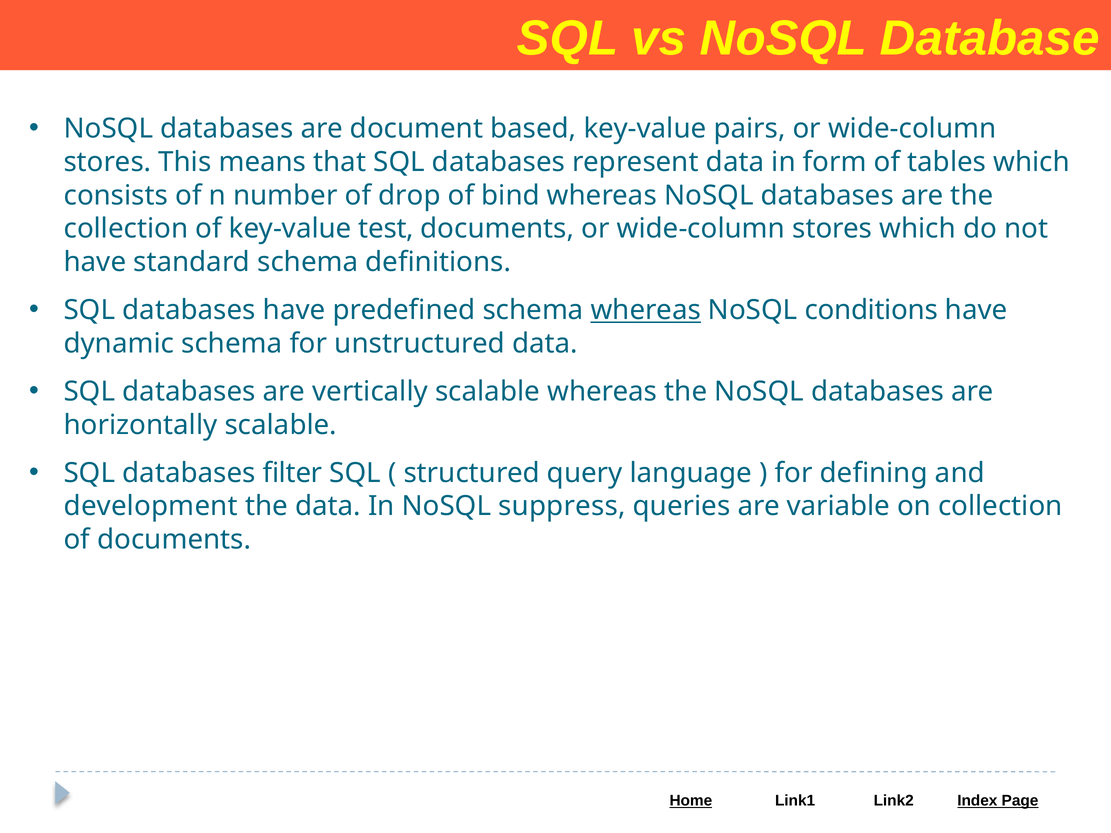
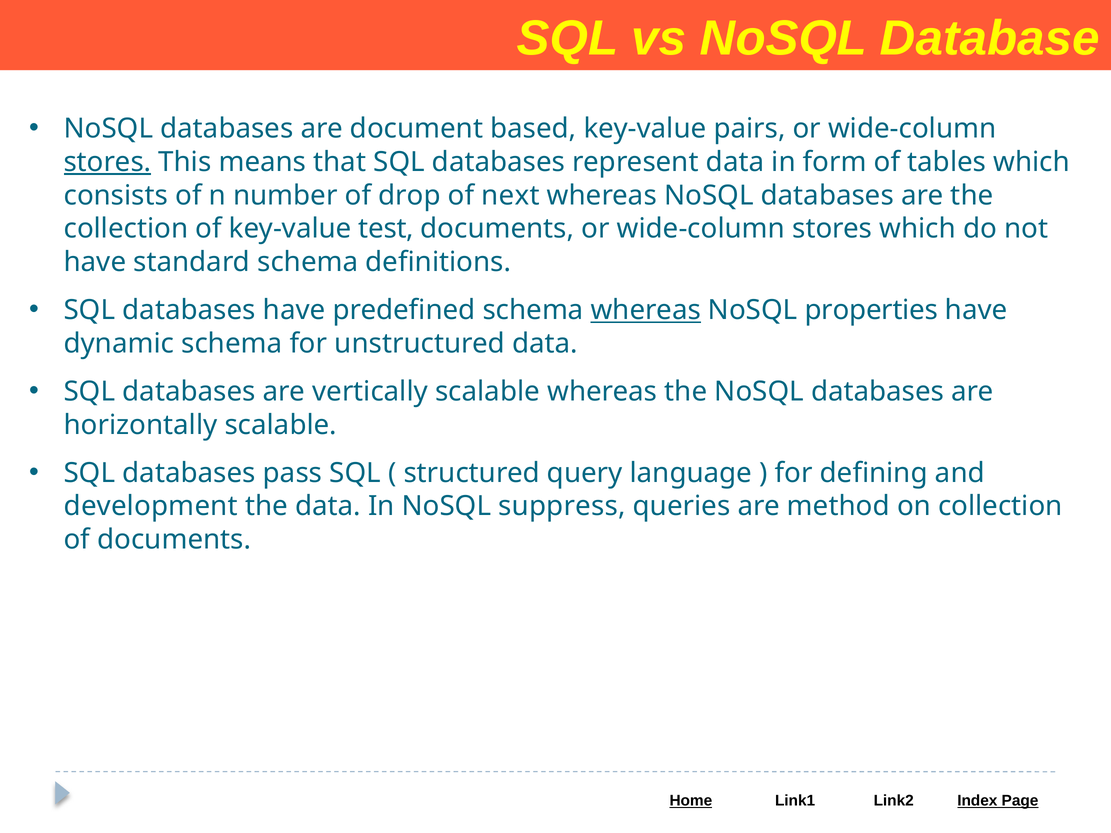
stores underline: none -> present (107, 162)
bind: bind -> next (511, 195)
conditions: conditions -> properties (871, 310)
filter: filter -> pass (292, 473)
variable: variable -> method (838, 506)
